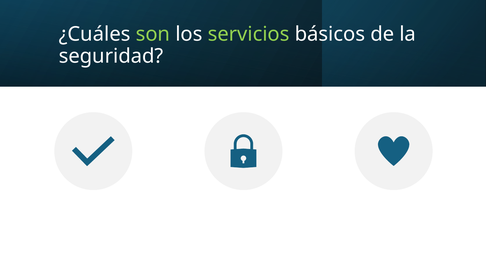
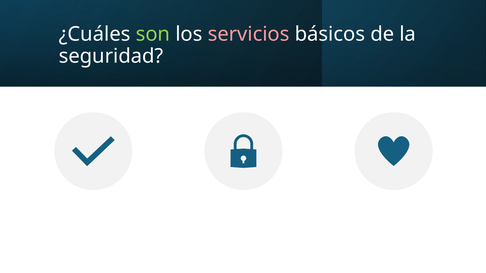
servicios colour: light green -> pink (249, 34)
